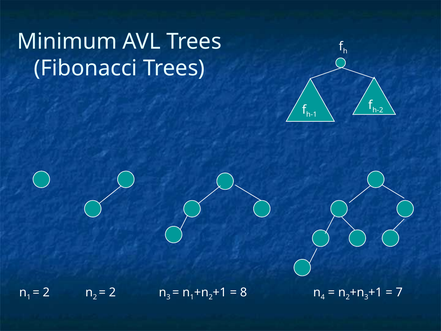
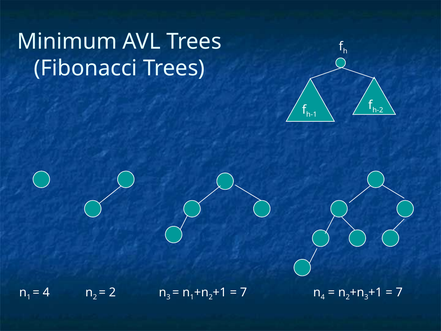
2: 2 -> 4 (46, 292)
8: 8 -> 7 (244, 292)
